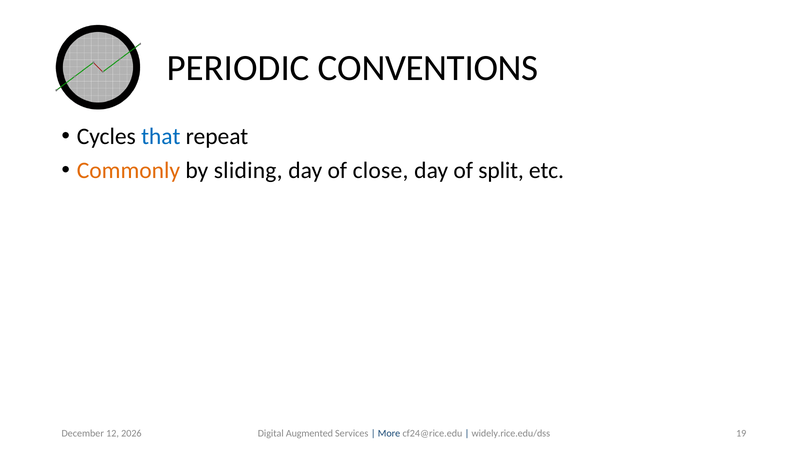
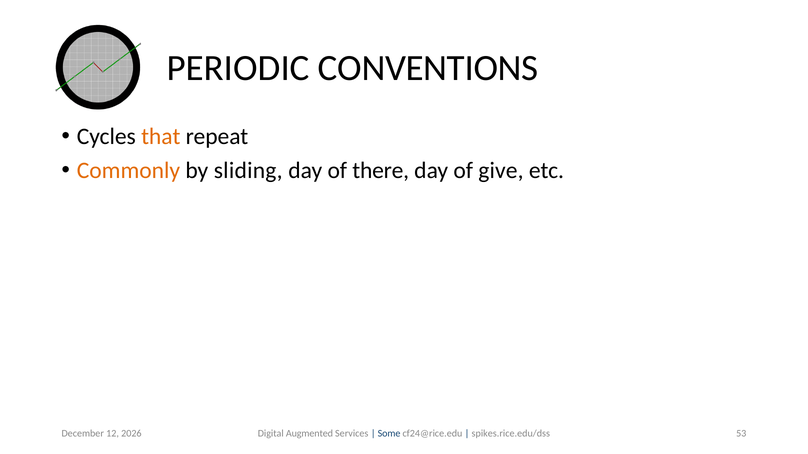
that colour: blue -> orange (161, 137)
close: close -> there (381, 170)
split: split -> give (501, 170)
19: 19 -> 53 (741, 434)
More: More -> Some (389, 434)
widely.rice.edu/dss: widely.rice.edu/dss -> spikes.rice.edu/dss (511, 434)
